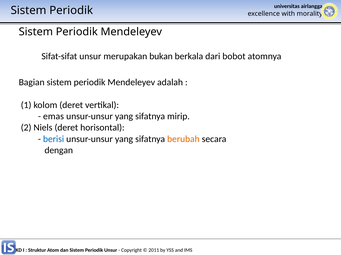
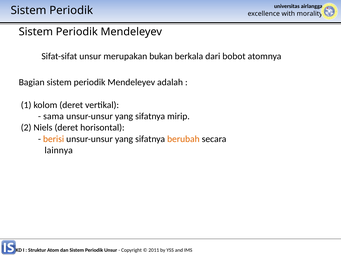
emas: emas -> sama (54, 117)
berisi colour: blue -> orange (54, 139)
dengan: dengan -> lainnya (59, 151)
